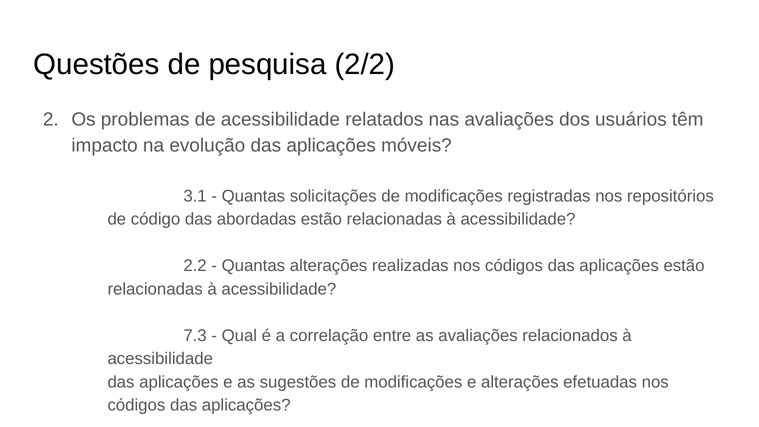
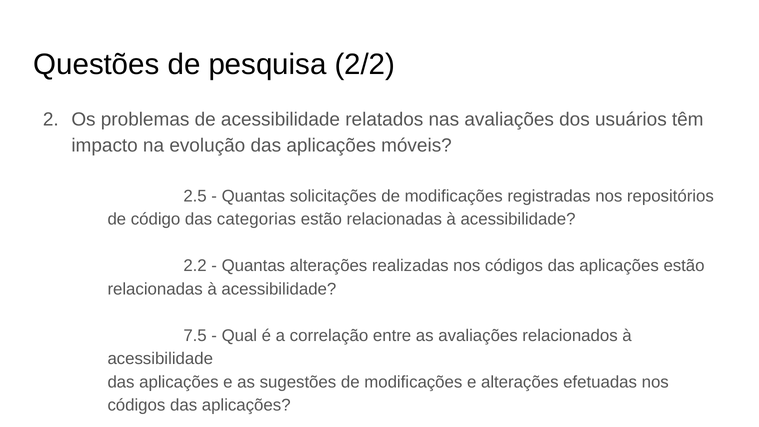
3.1: 3.1 -> 2.5 (195, 196)
abordadas: abordadas -> categorias (256, 219)
7.3: 7.3 -> 7.5 (195, 336)
